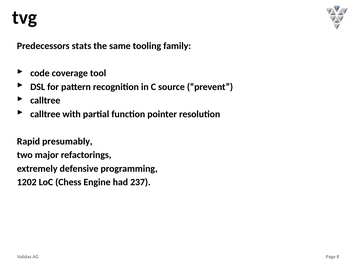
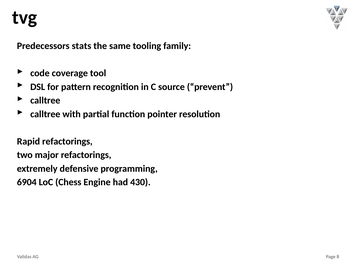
Rapid presumably: presumably -> refactorings (67, 141)
1202: 1202 -> 6904 (27, 182)
237: 237 -> 430 (140, 182)
